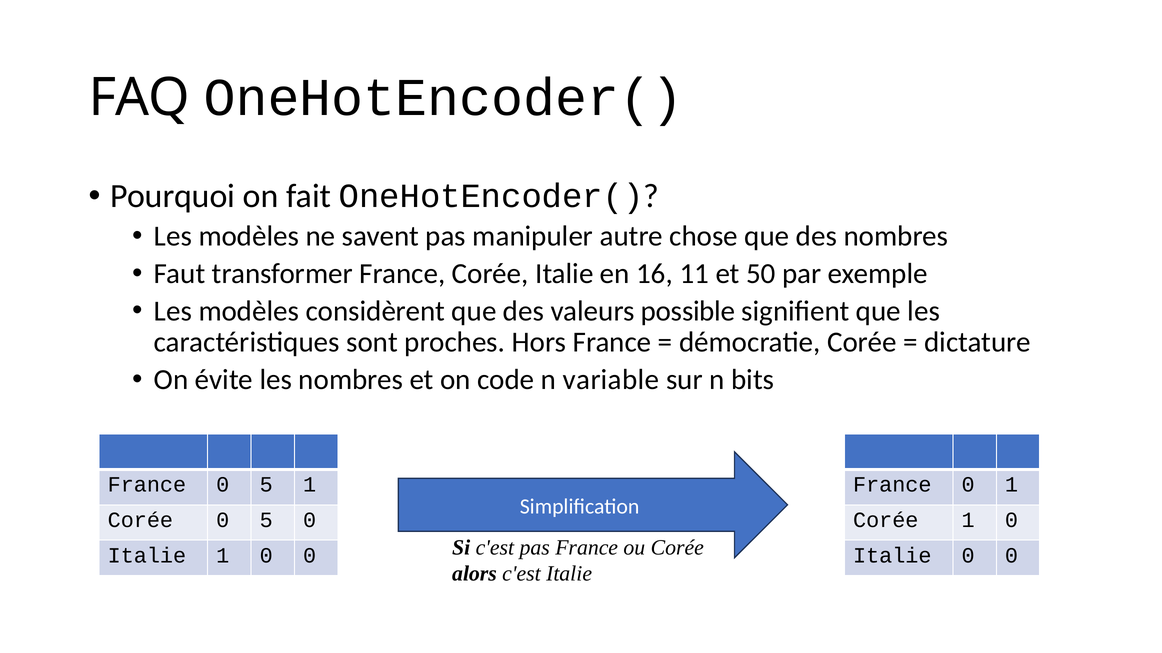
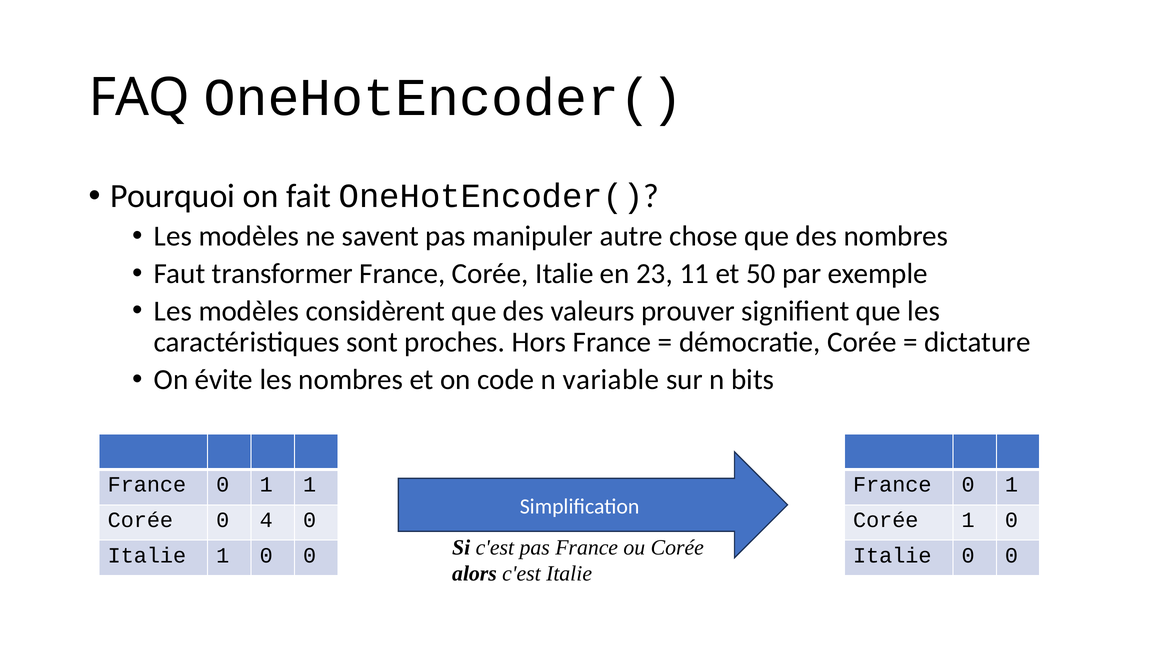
16: 16 -> 23 (655, 274)
possible: possible -> prouver (688, 311)
5: 5 -> 1 (266, 485)
Corée 0 5: 5 -> 4 (266, 521)
